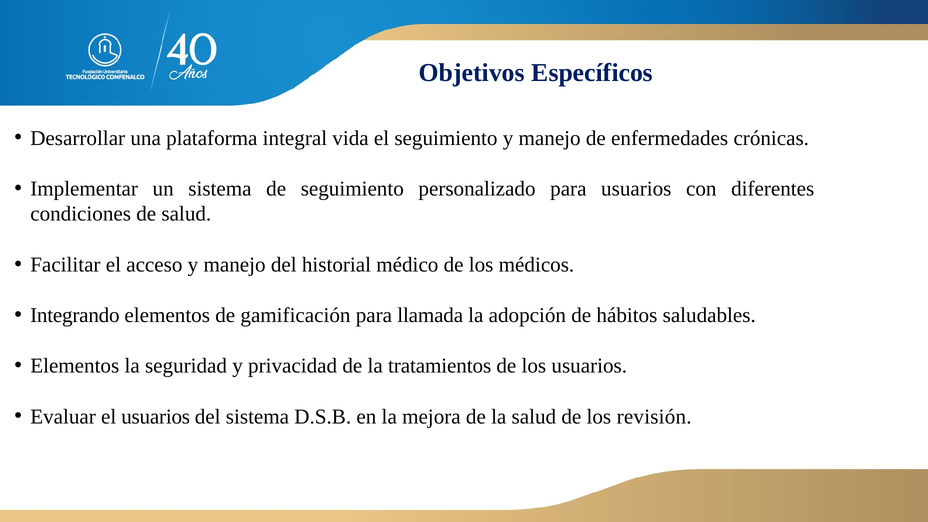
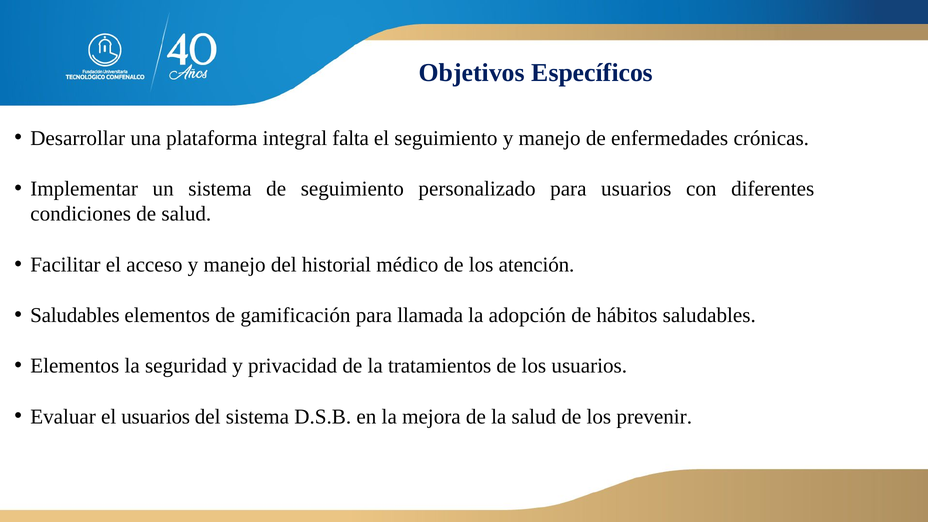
vida: vida -> falta (351, 138)
médicos: médicos -> atención (537, 265)
Integrando: Integrando -> Saludables (75, 315)
revisión: revisión -> prevenir (654, 417)
